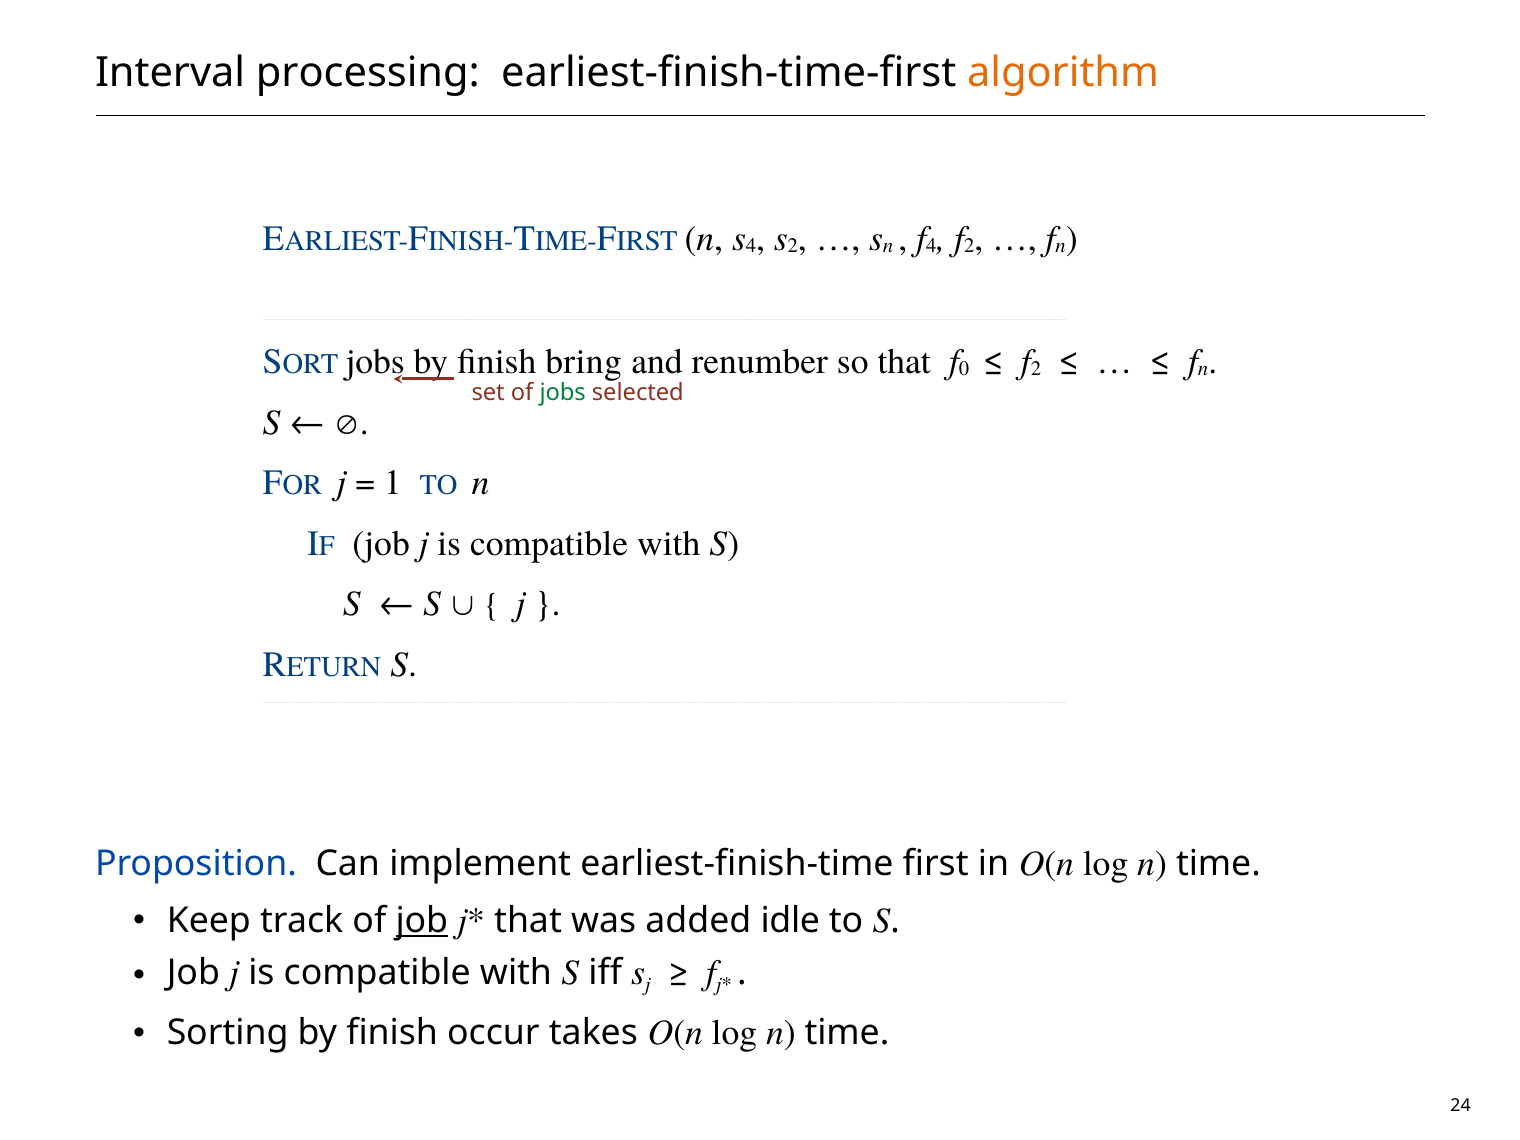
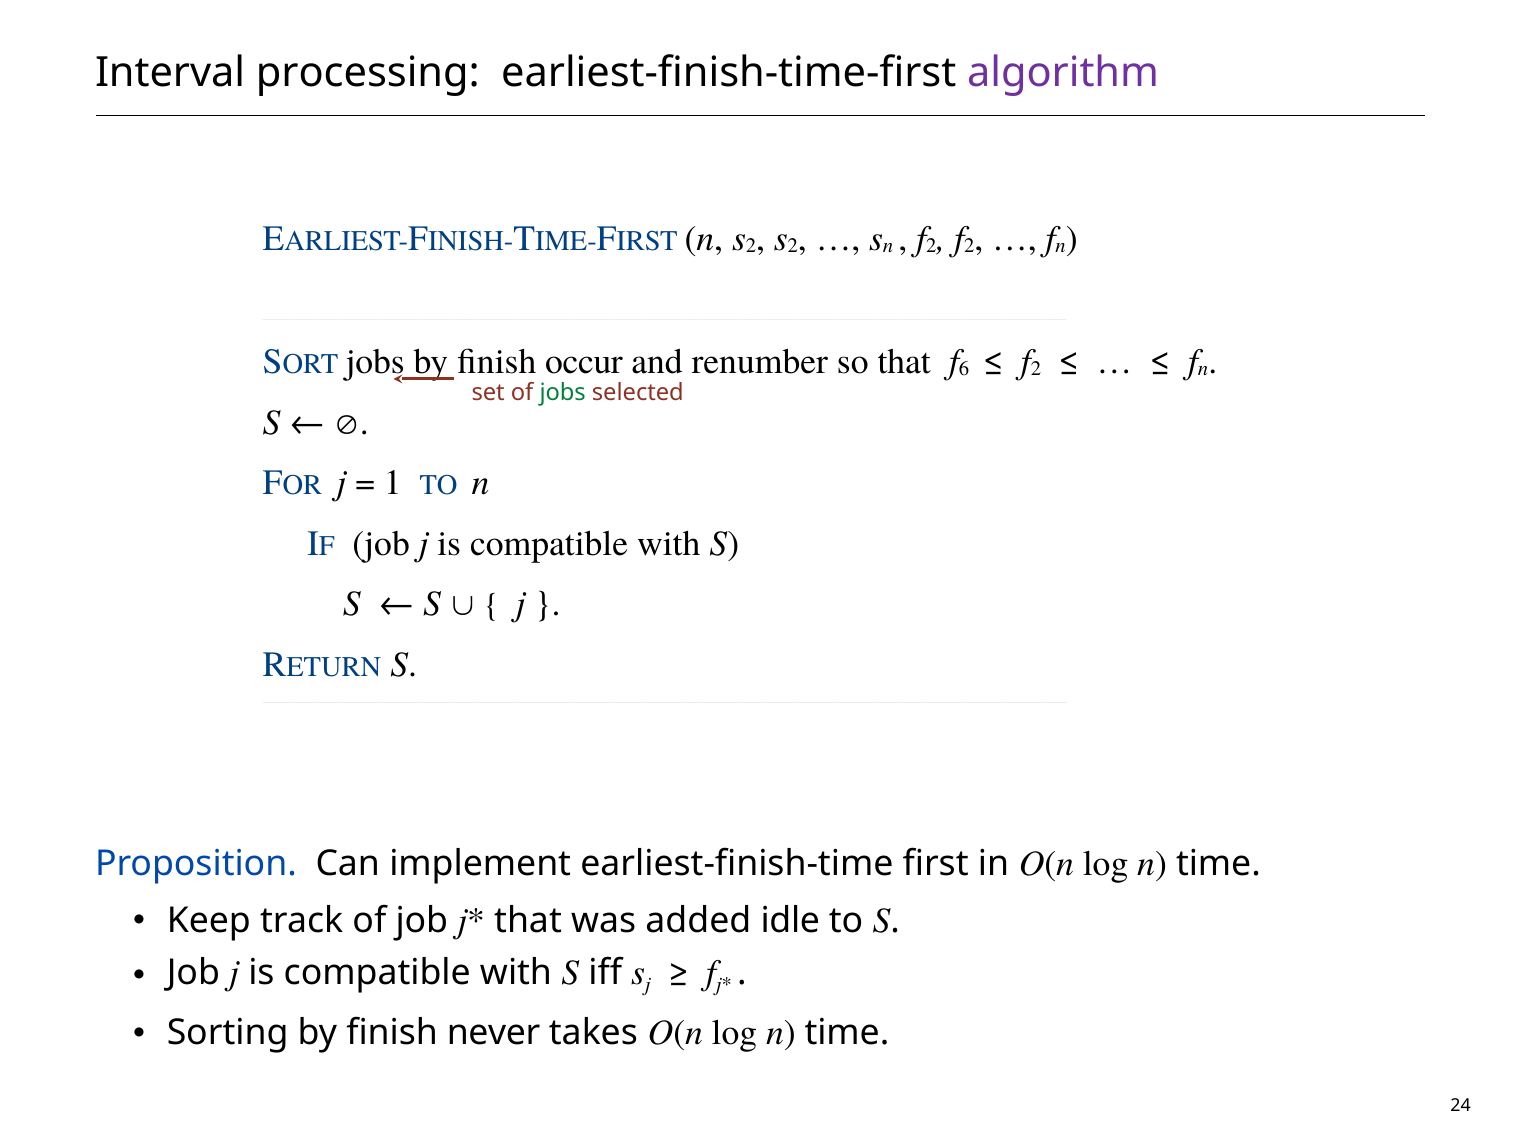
algorithm colour: orange -> purple (1063, 73)
n s 4: 4 -> 2 (751, 246)
4: 4 -> 2 (931, 246)
bring: bring -> occur (584, 362)
0: 0 -> 6 (964, 369)
job underline: present -> none (422, 920)
occur: occur -> never (494, 1033)
